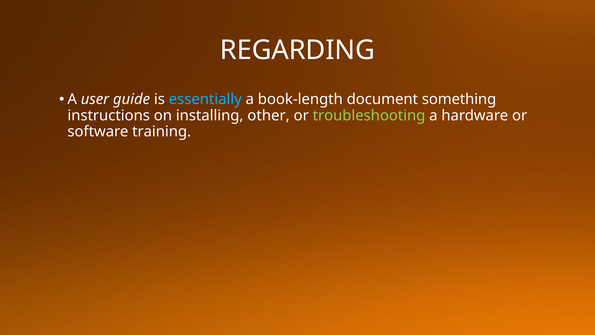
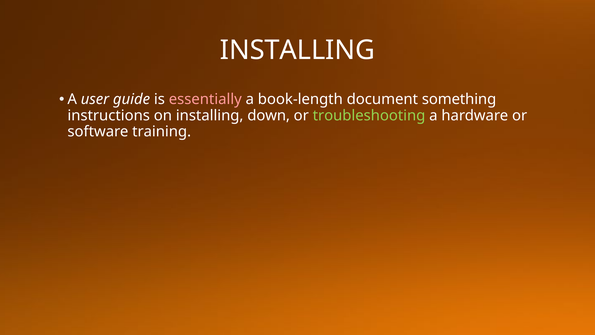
REGARDING: REGARDING -> INSTALLING (297, 50)
essentially colour: light blue -> pink (205, 99)
other: other -> down (269, 115)
